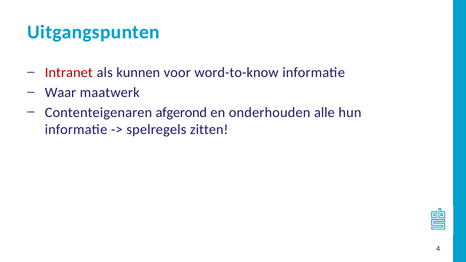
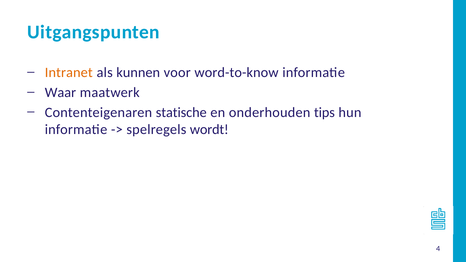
Intranet colour: red -> orange (69, 73)
afgerond: afgerond -> statische (181, 112)
alle: alle -> tips (324, 112)
zitten: zitten -> wordt (209, 130)
